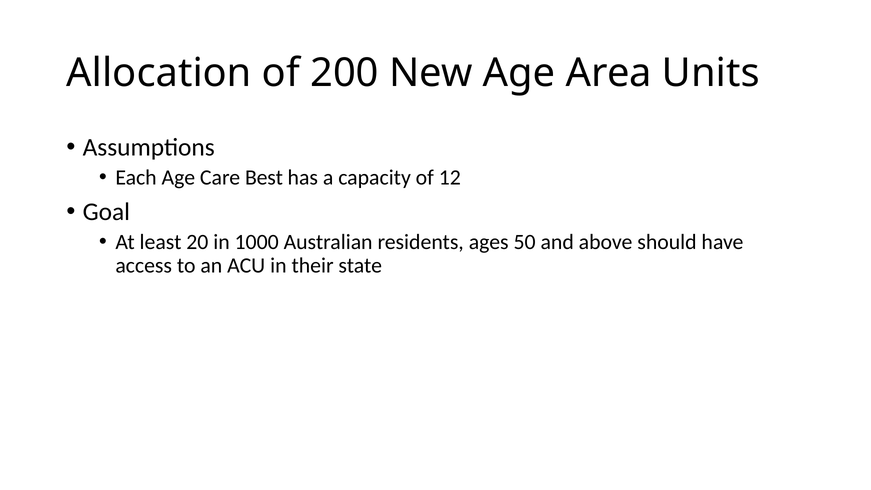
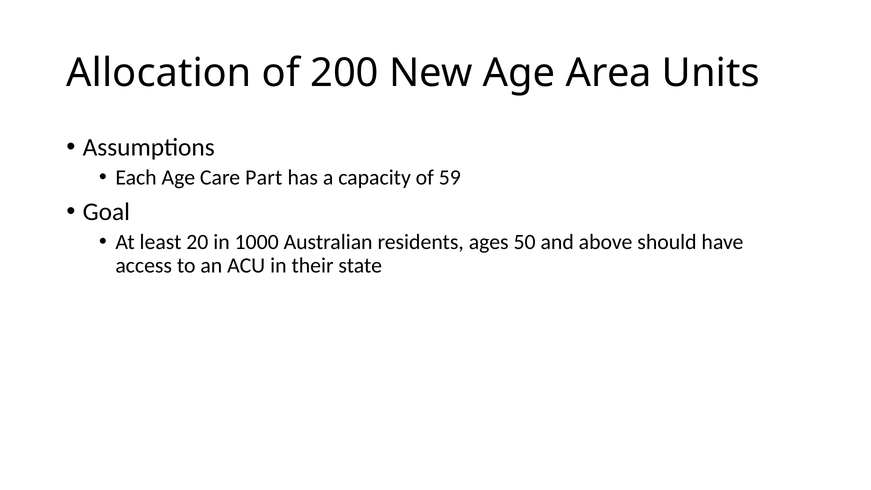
Best: Best -> Part (264, 177)
12: 12 -> 59 (450, 177)
